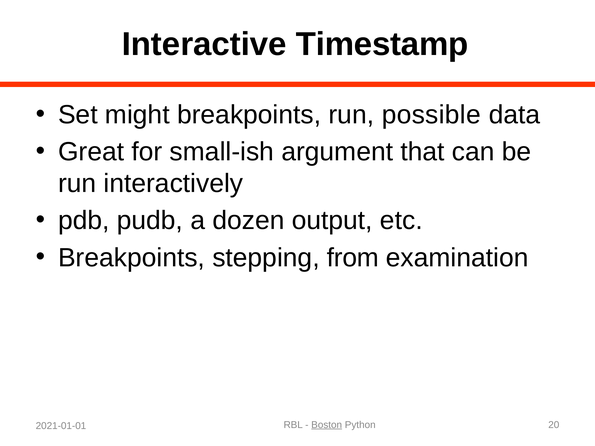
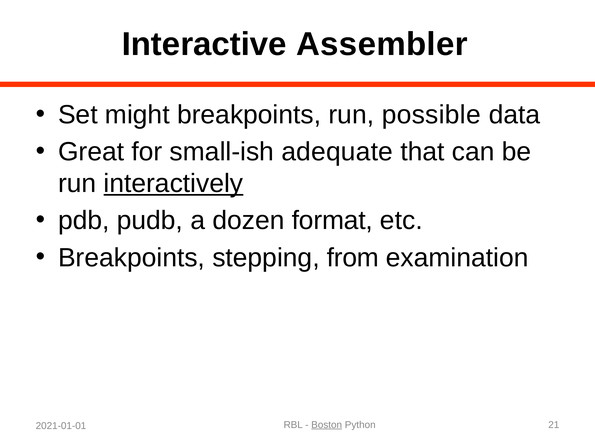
Timestamp: Timestamp -> Assembler (382, 44)
argument: argument -> adequate (337, 152)
interactively underline: none -> present (173, 184)
output: output -> format (332, 221)
20: 20 -> 21 (554, 425)
